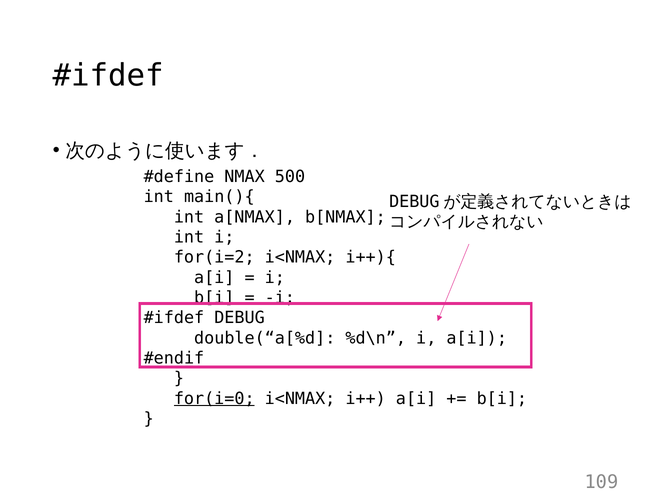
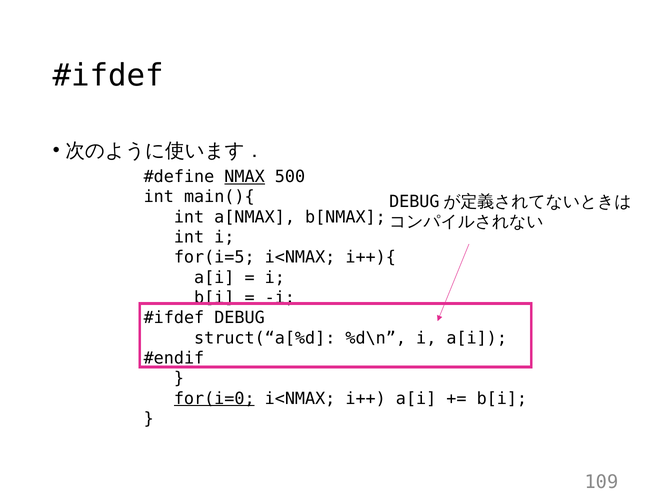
NMAX underline: none -> present (245, 176)
for(i=2: for(i=2 -> for(i=5 (214, 257)
double(“a[%d: double(“a[%d -> struct(“a[%d (265, 337)
